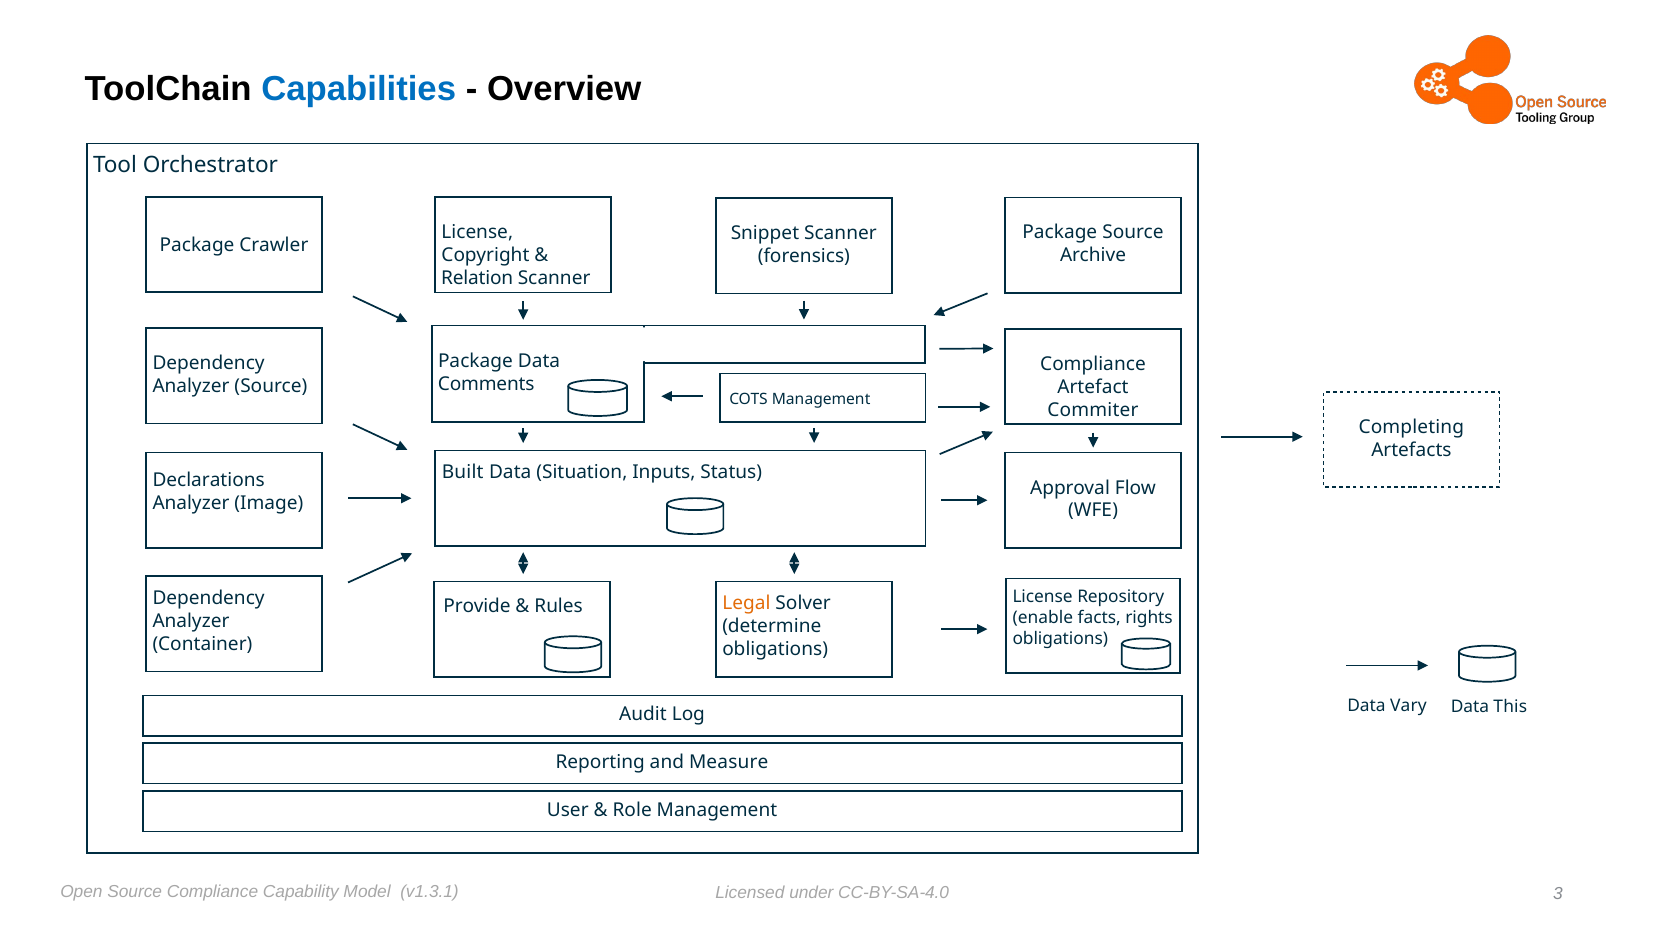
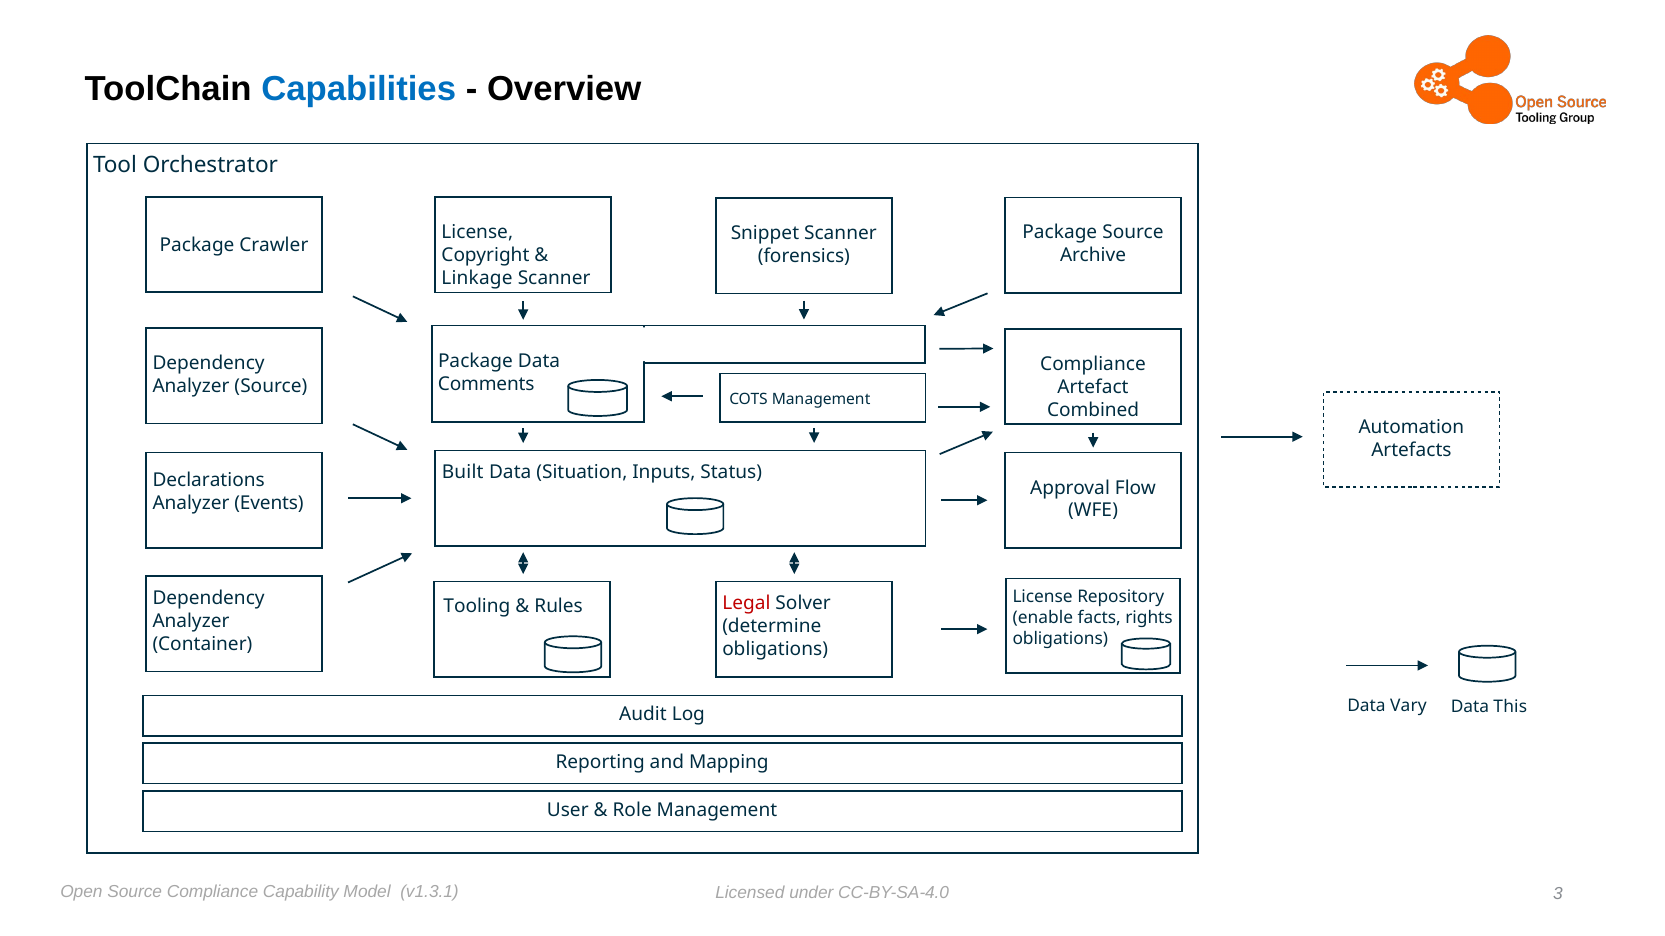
Relation: Relation -> Linkage (477, 278)
Commiter: Commiter -> Combined (1093, 410)
Completing: Completing -> Automation (1411, 427)
Image: Image -> Events (269, 503)
Legal colour: orange -> red (746, 604)
Provide: Provide -> Tooling (477, 607)
Measure: Measure -> Mapping (729, 763)
